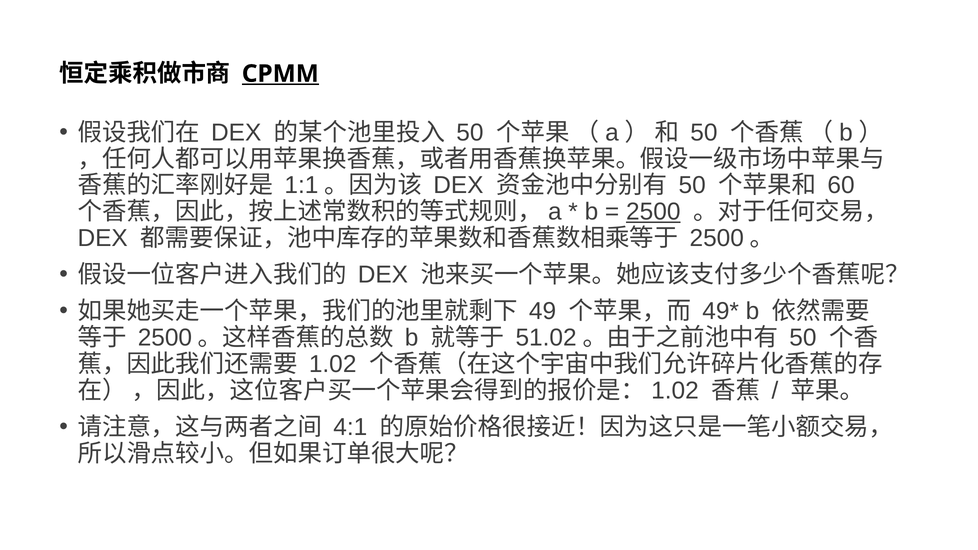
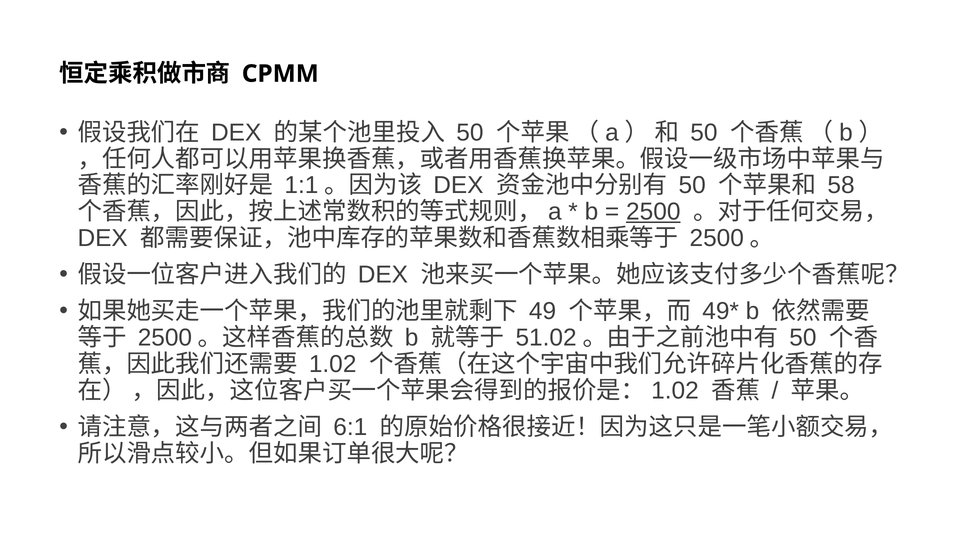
CPMM underline: present -> none (280, 74)
60: 60 -> 58 (841, 185)
4:1: 4:1 -> 6:1 (350, 427)
